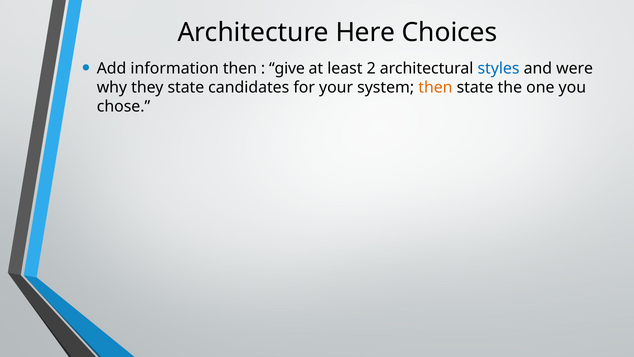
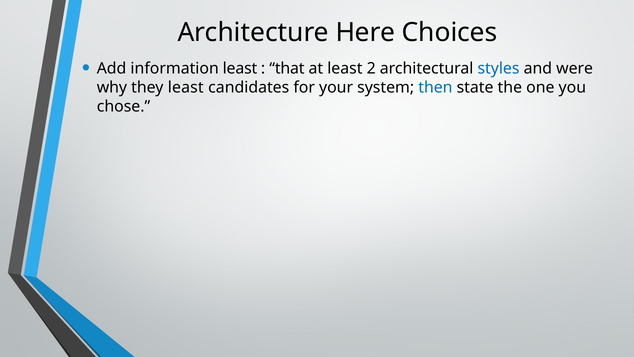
information then: then -> least (240, 68)
give: give -> that (287, 68)
they state: state -> least (186, 87)
then colour: orange -> blue (435, 87)
